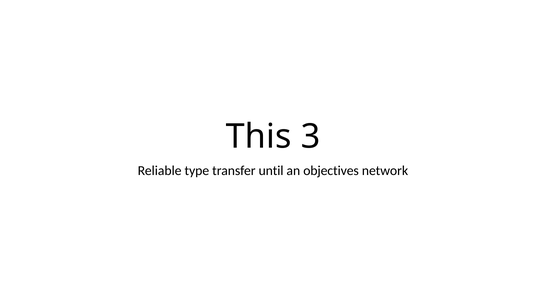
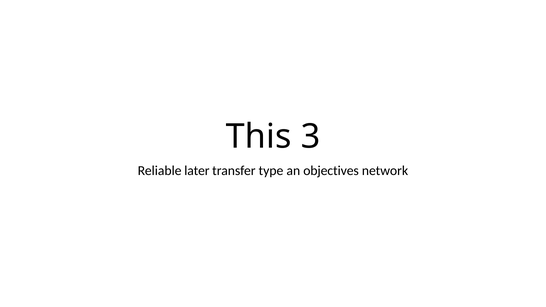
type: type -> later (197, 171)
until: until -> type (271, 171)
